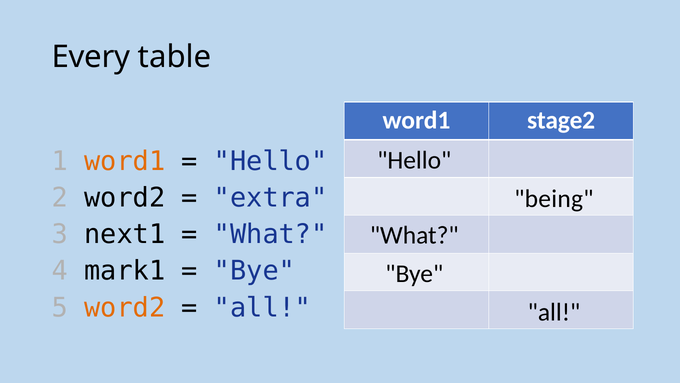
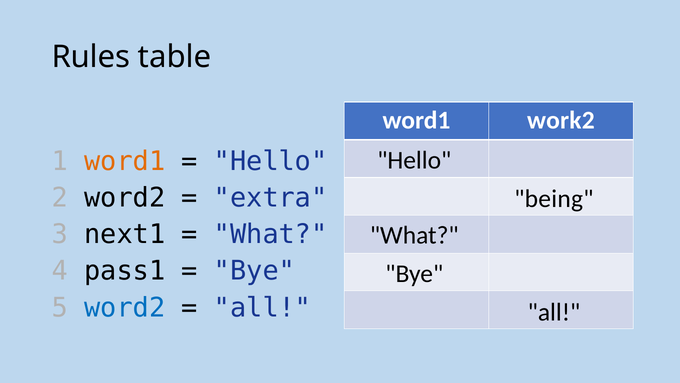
Every: Every -> Rules (91, 57)
stage2: stage2 -> work2 (561, 120)
mark1: mark1 -> pass1 (125, 271)
word2 colour: orange -> blue (125, 307)
